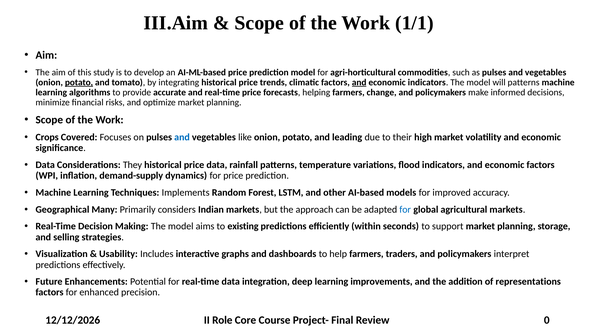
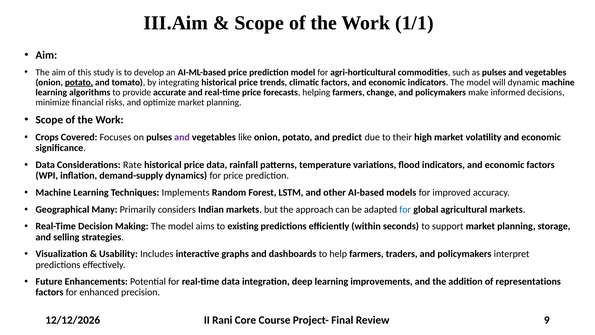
and underline: present -> none (359, 82)
will patterns: patterns -> dynamic (524, 82)
and colour: blue -> purple (182, 137)
leading: leading -> predict (347, 137)
They: They -> Rate (132, 165)
0: 0 -> 9 (547, 320)
Role: Role -> Rani (222, 320)
